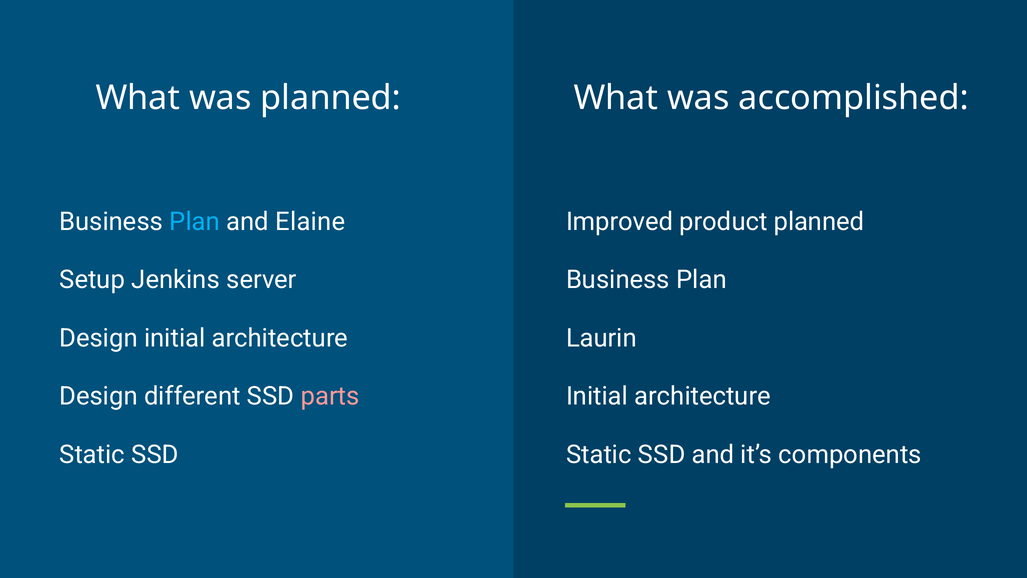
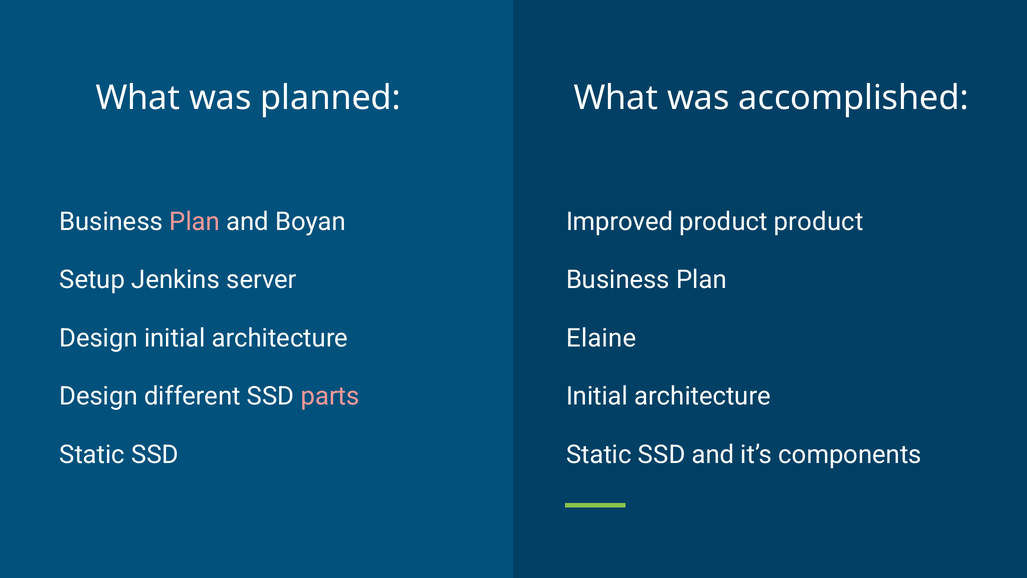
Plan colour: light blue -> pink (195, 222)
Elaine: Elaine -> Boyan (311, 222)
product planned: planned -> product (819, 222)
Laurin: Laurin -> Elaine (601, 338)
